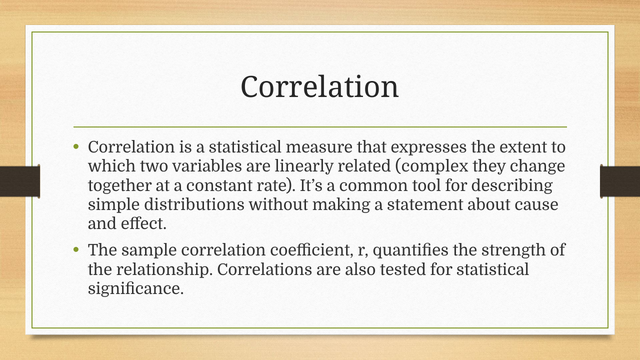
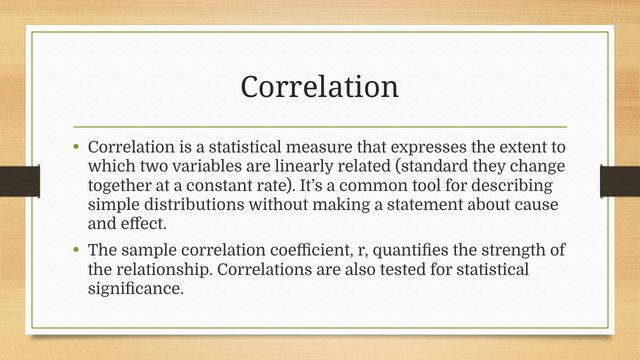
complex: complex -> standard (432, 167)
